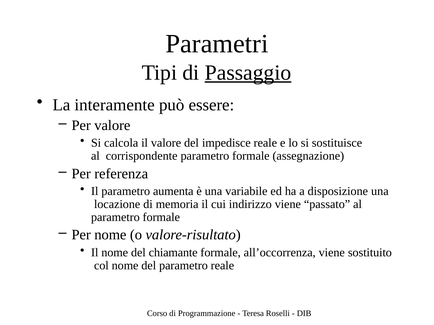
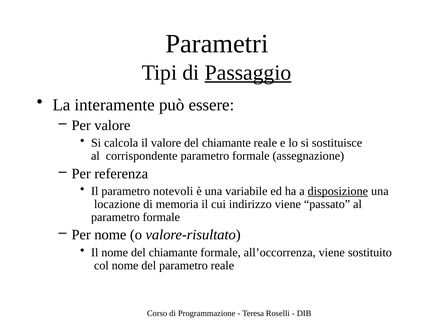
valore del impedisce: impedisce -> chiamante (226, 143)
aumenta: aumenta -> notevoli (173, 191)
disposizione underline: none -> present (338, 191)
